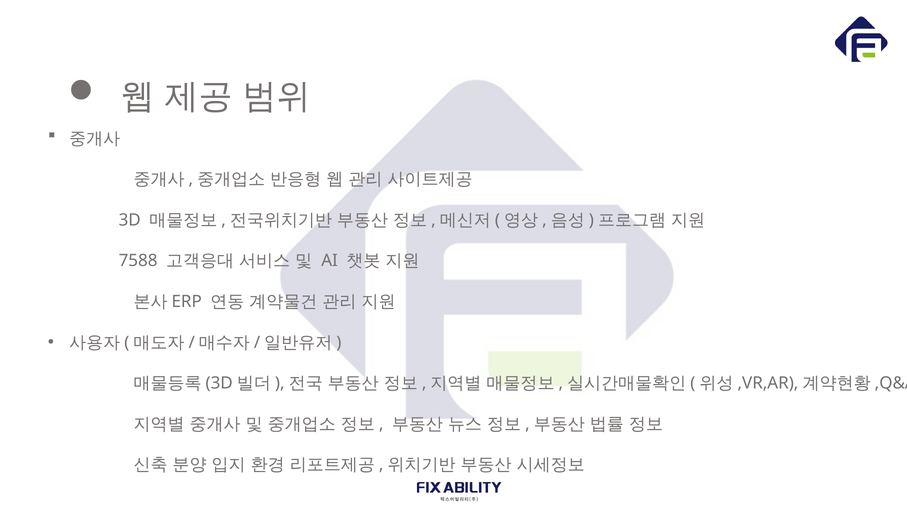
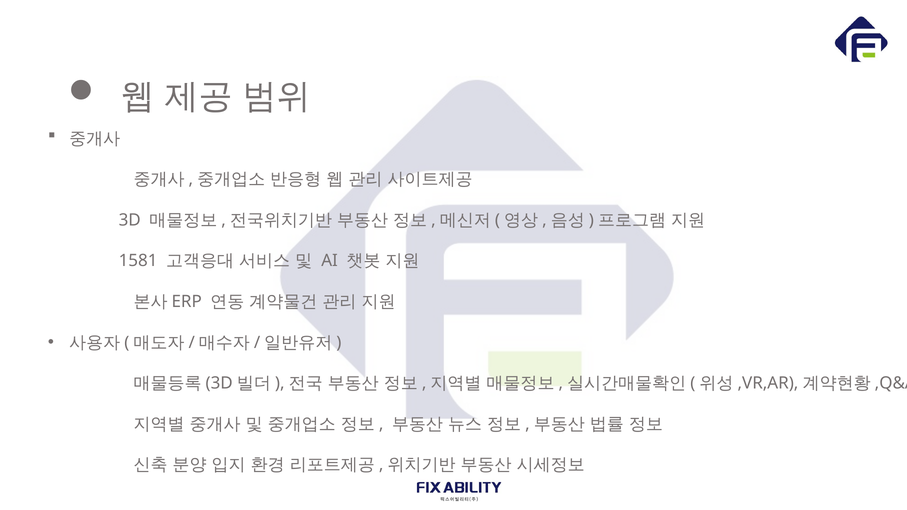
7588: 7588 -> 1581 (138, 261)
